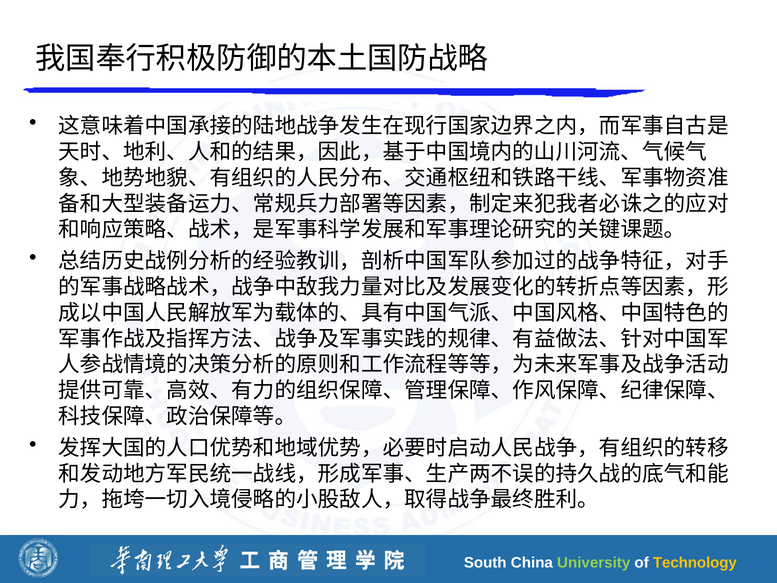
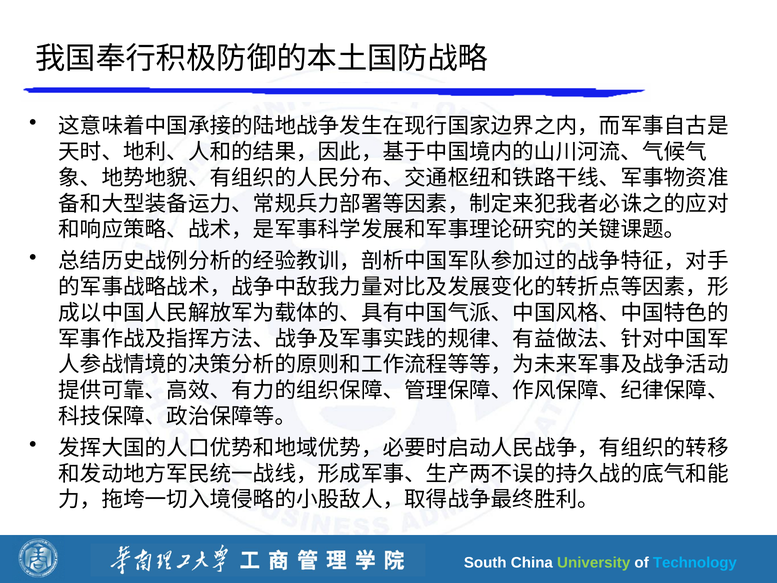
Technology colour: yellow -> light blue (695, 562)
